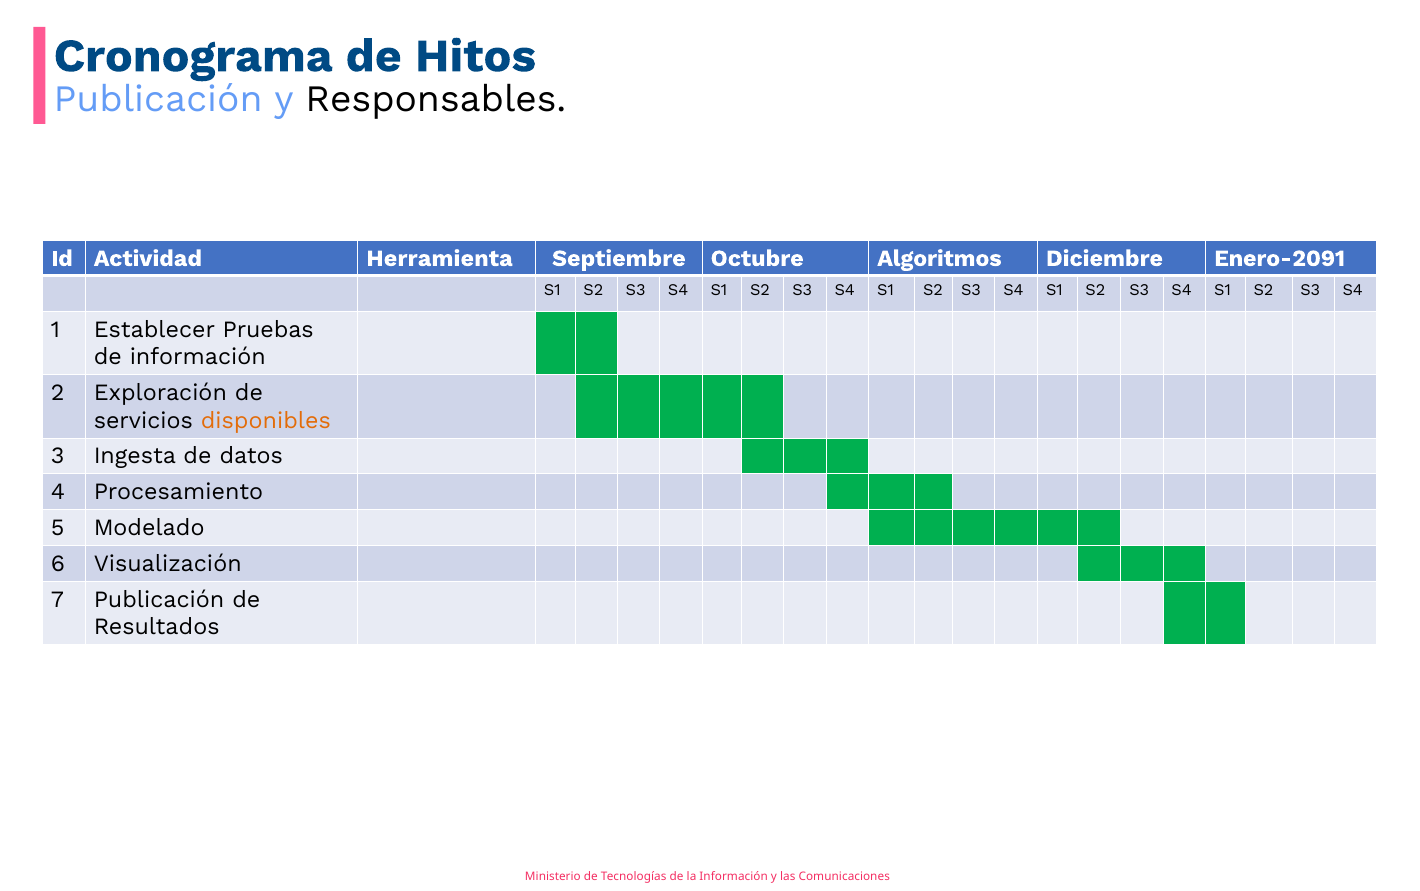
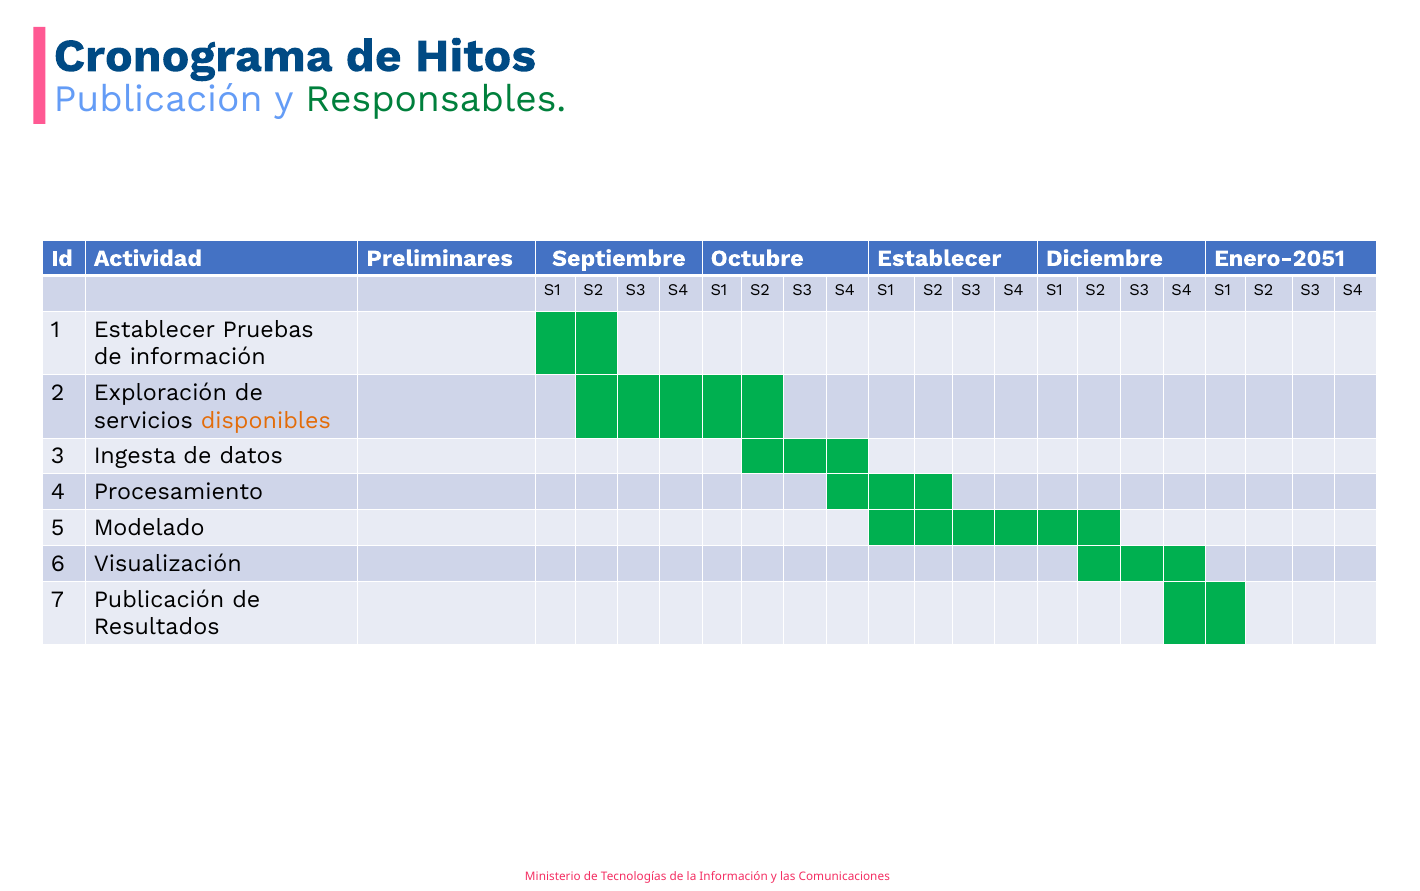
Responsables colour: black -> green (436, 100)
Herramienta: Herramienta -> Preliminares (440, 258)
Octubre Algoritmos: Algoritmos -> Establecer (939, 258)
Enero-2091: Enero-2091 -> Enero-2051 (1280, 258)
